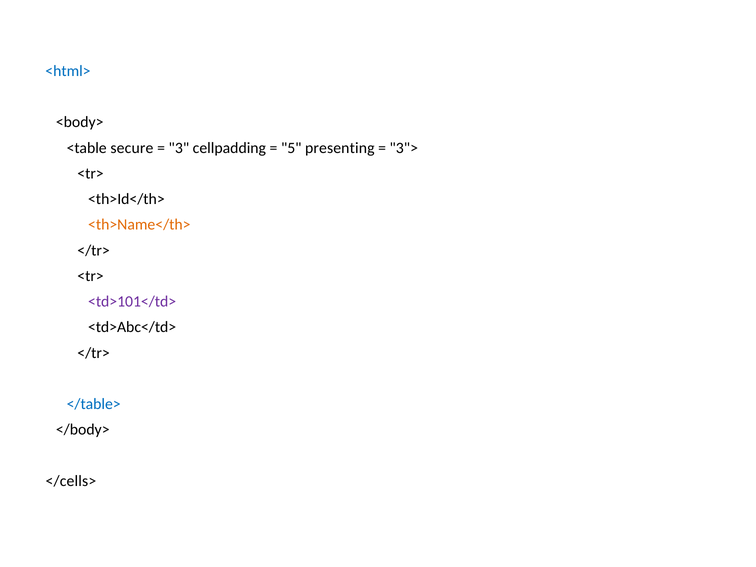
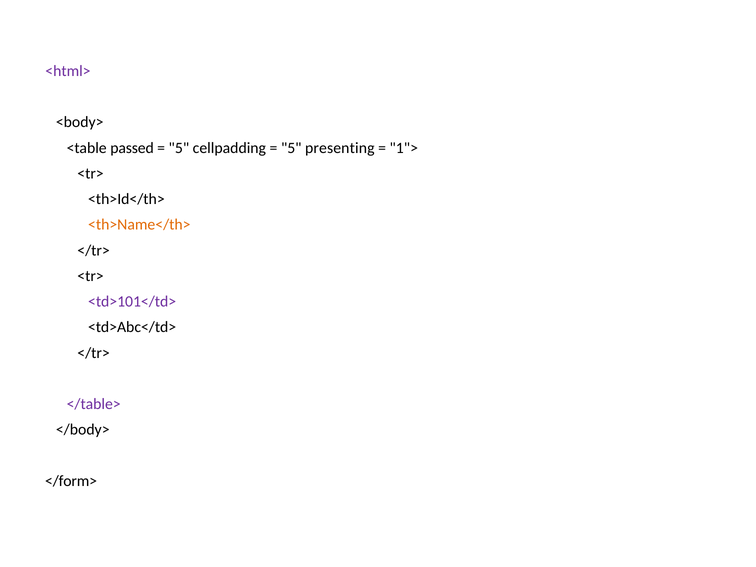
<html> colour: blue -> purple (68, 71)
secure: secure -> passed (132, 148)
3: 3 -> 5 (179, 148)
3">: 3"> -> 1"> (404, 148)
</table> colour: blue -> purple (94, 404)
</cells>: </cells> -> </form> (71, 481)
